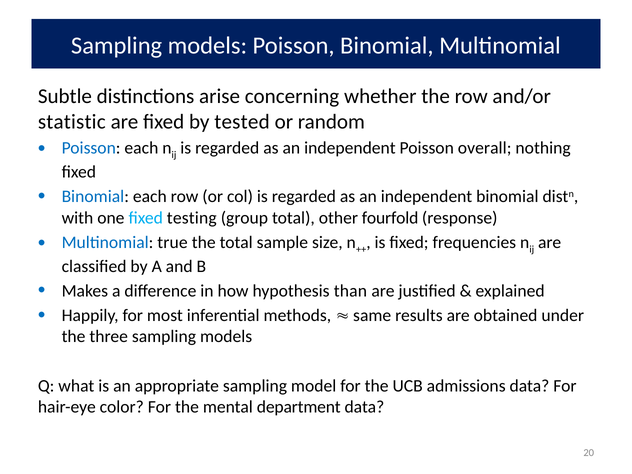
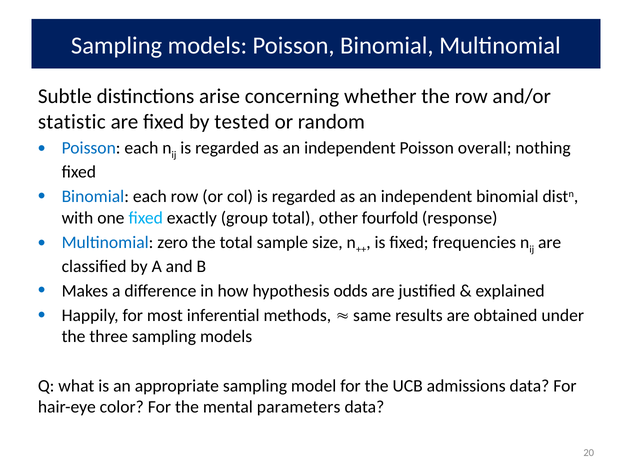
testing: testing -> exactly (192, 218)
true: true -> zero (173, 242)
than: than -> odds (351, 291)
department: department -> parameters (299, 407)
